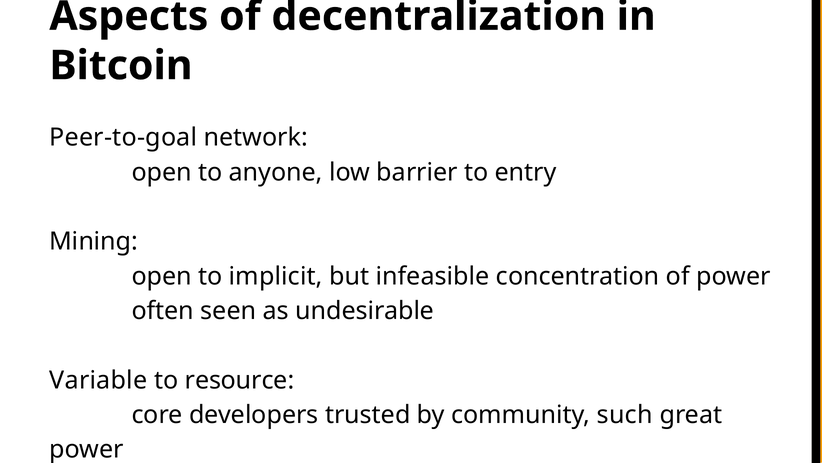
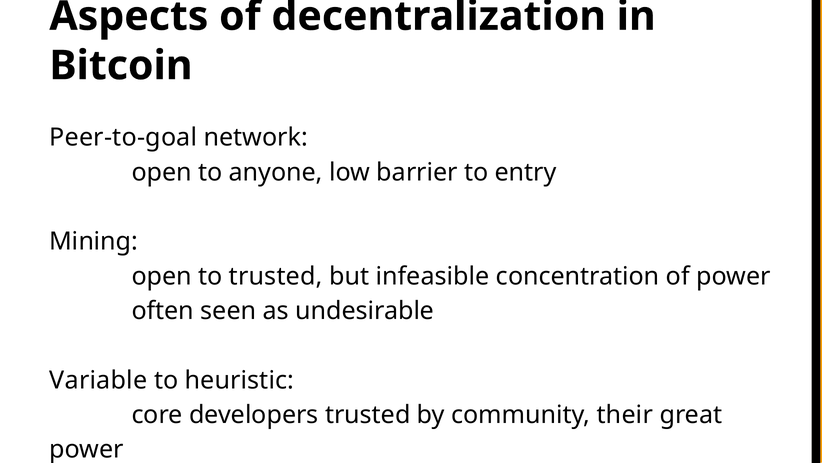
to implicit: implicit -> trusted (276, 276)
resource: resource -> heuristic (239, 380)
such: such -> their (625, 414)
